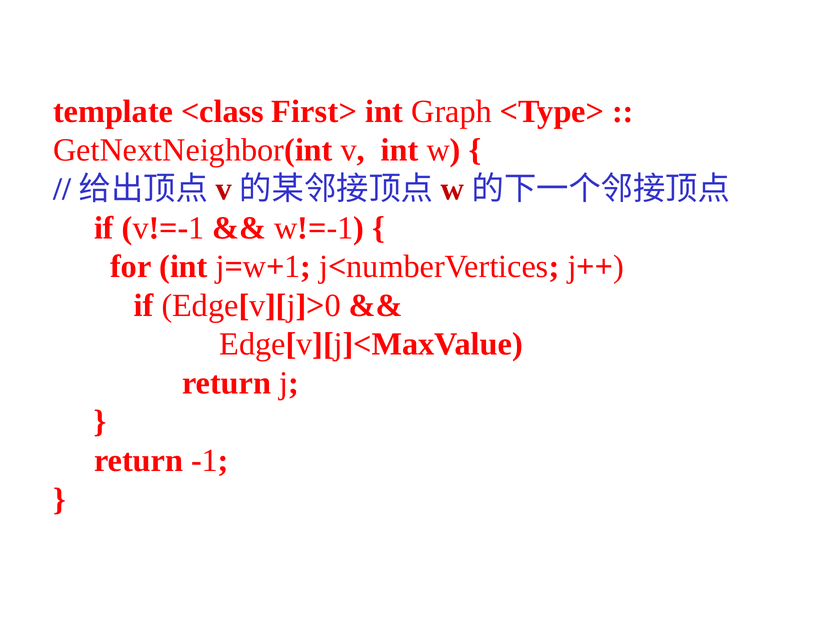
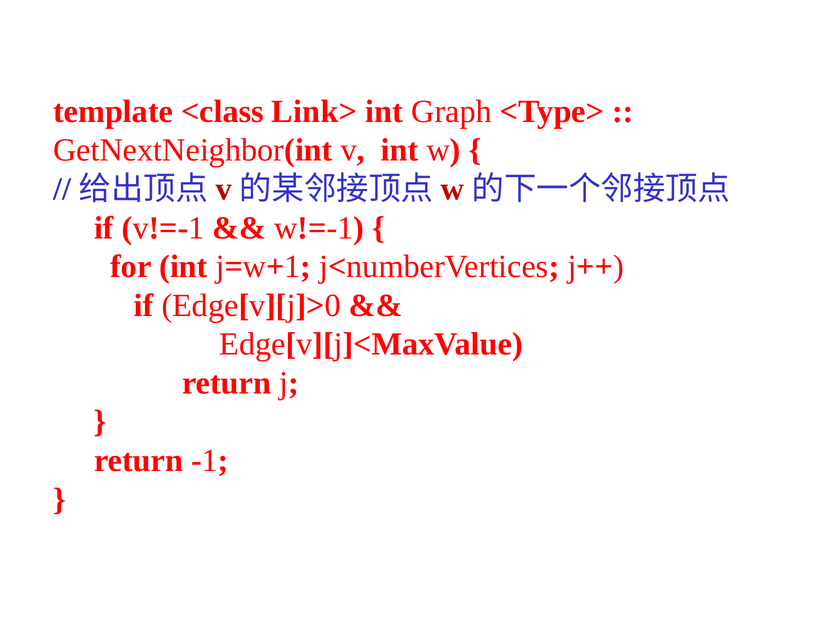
First>: First> -> Link> (314, 112)
